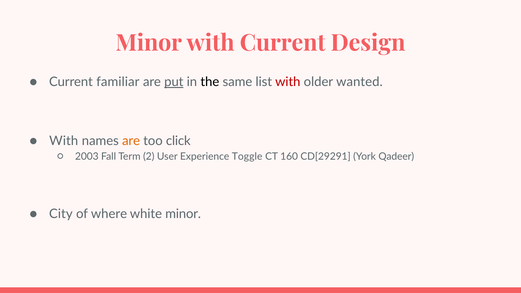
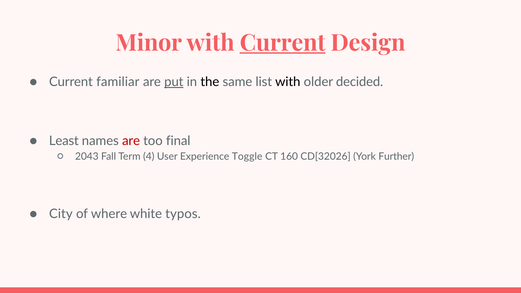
Current underline: none -> present (283, 43)
with colour: red -> black (288, 82)
wanted: wanted -> decided (360, 82)
With: With -> Least (64, 141)
are colour: orange -> red (131, 141)
click: click -> final (178, 141)
2003: 2003 -> 2043 (87, 157)
2: 2 -> 4 (149, 157)
CD[29291: CD[29291 -> CD[32026 (326, 157)
Qadeer: Qadeer -> Further (396, 157)
white minor: minor -> typos (183, 214)
